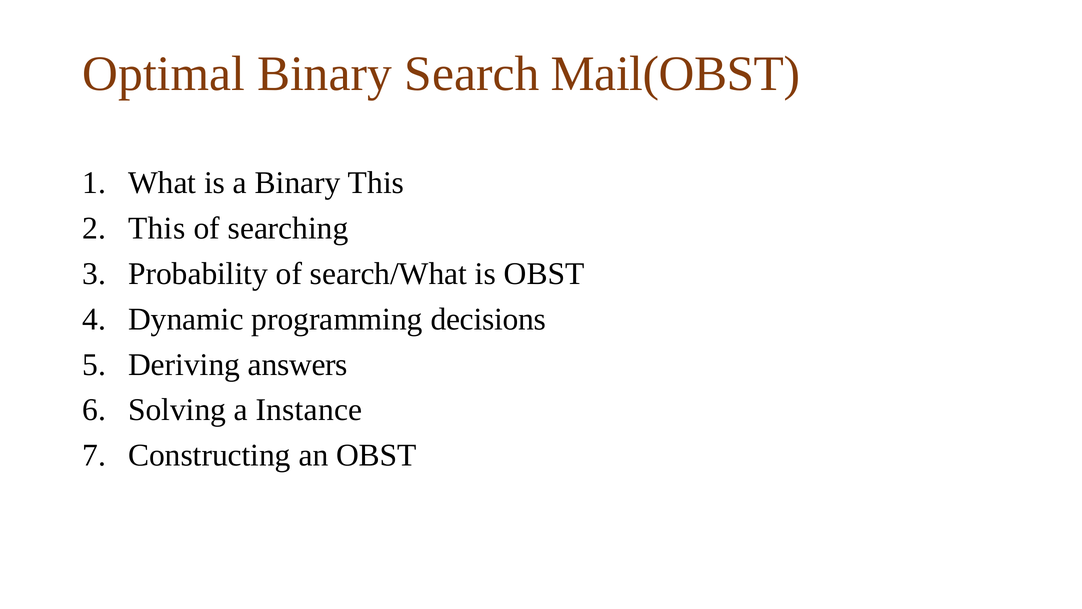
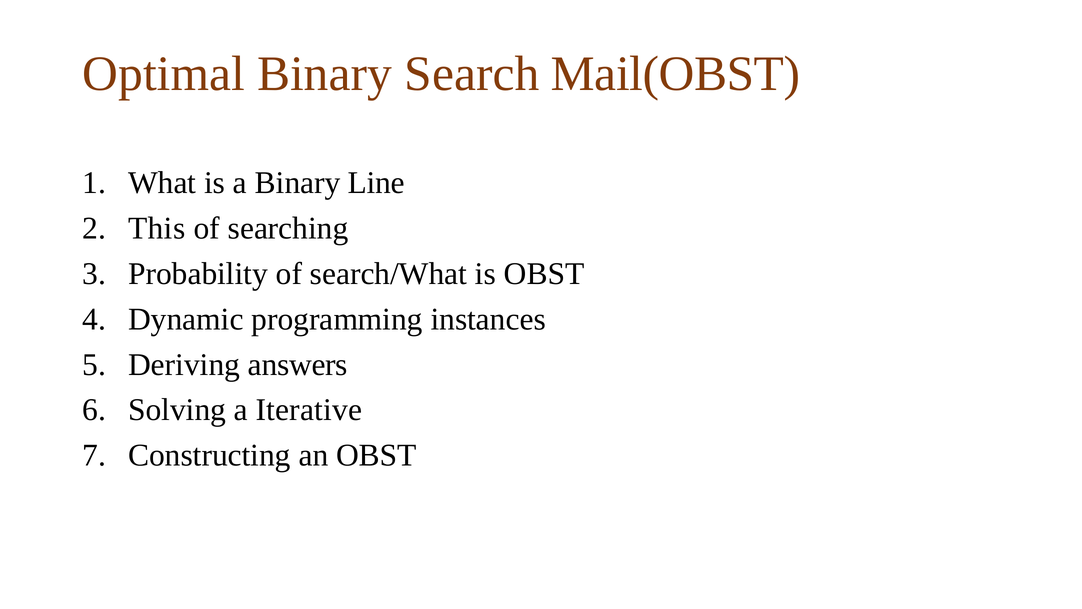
Binary This: This -> Line (376, 183)
decisions: decisions -> instances (488, 319)
Instance: Instance -> Iterative (309, 410)
